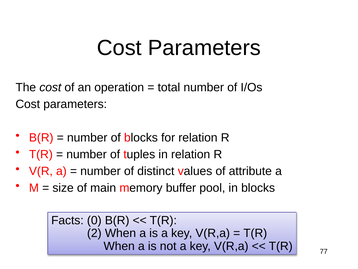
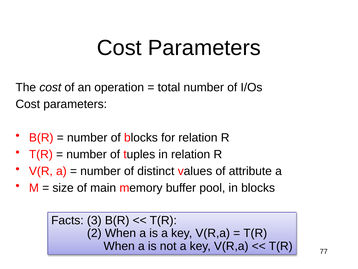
0: 0 -> 3 (94, 220)
